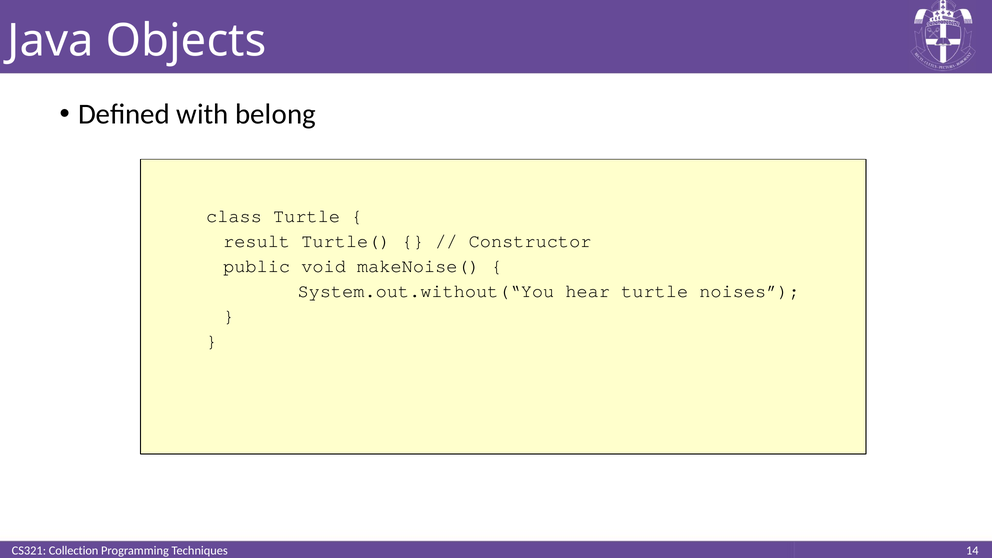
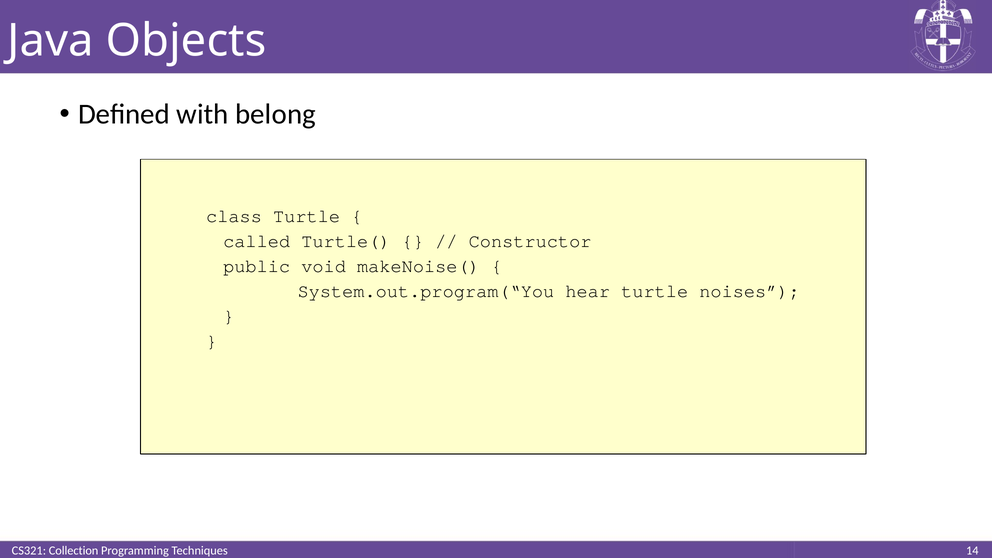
result: result -> called (257, 241)
System.out.without(“You: System.out.without(“You -> System.out.program(“You (426, 291)
